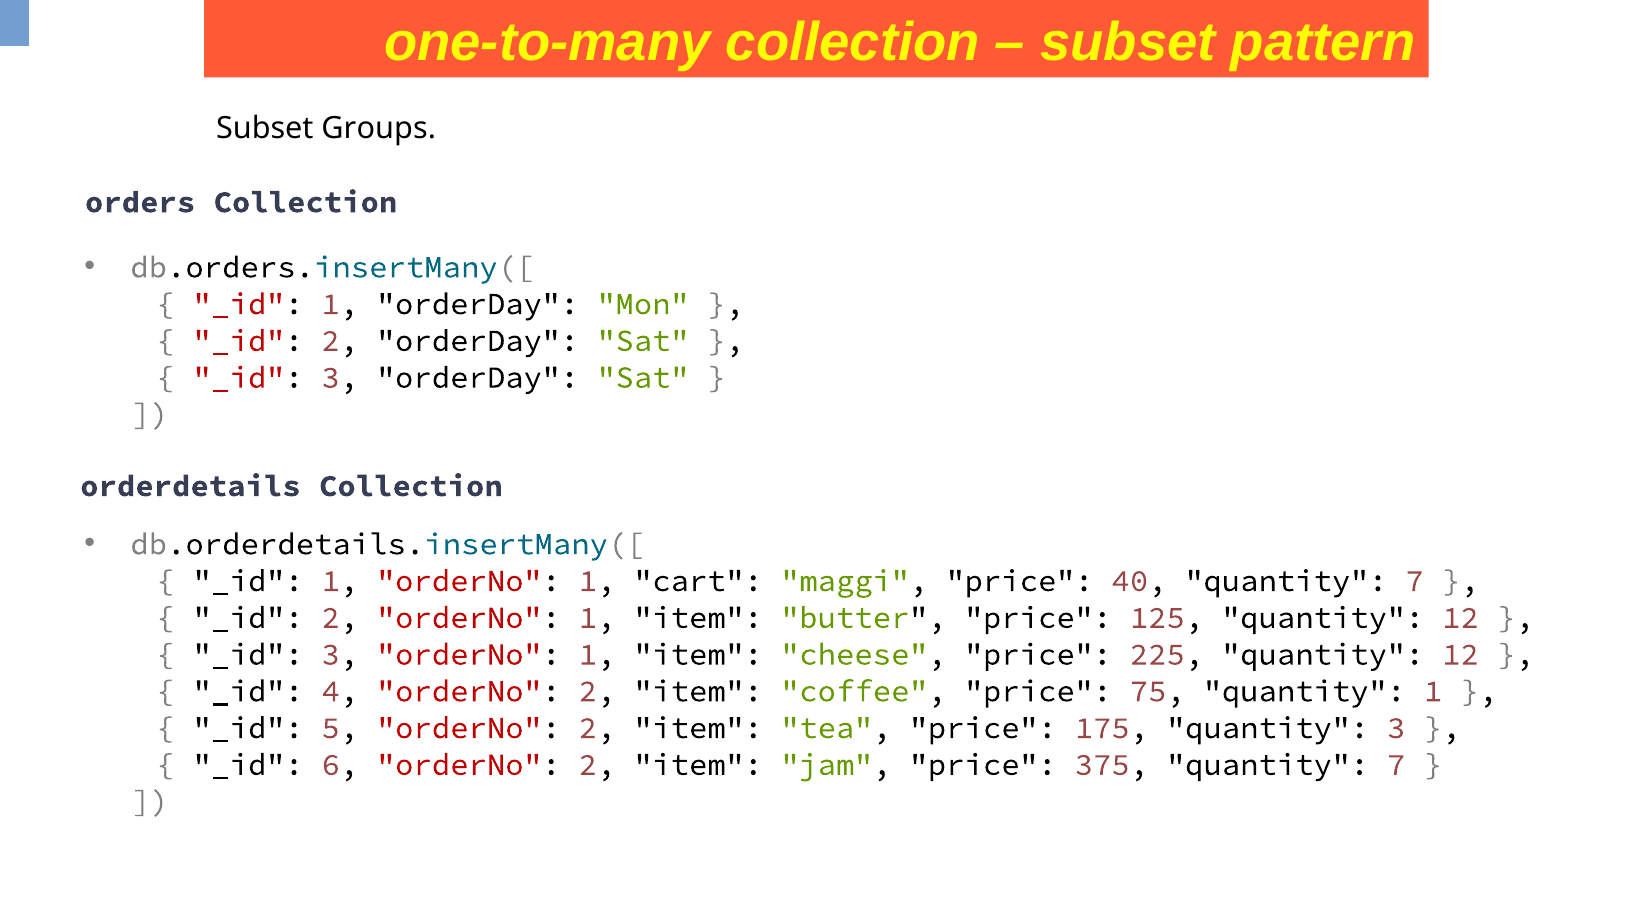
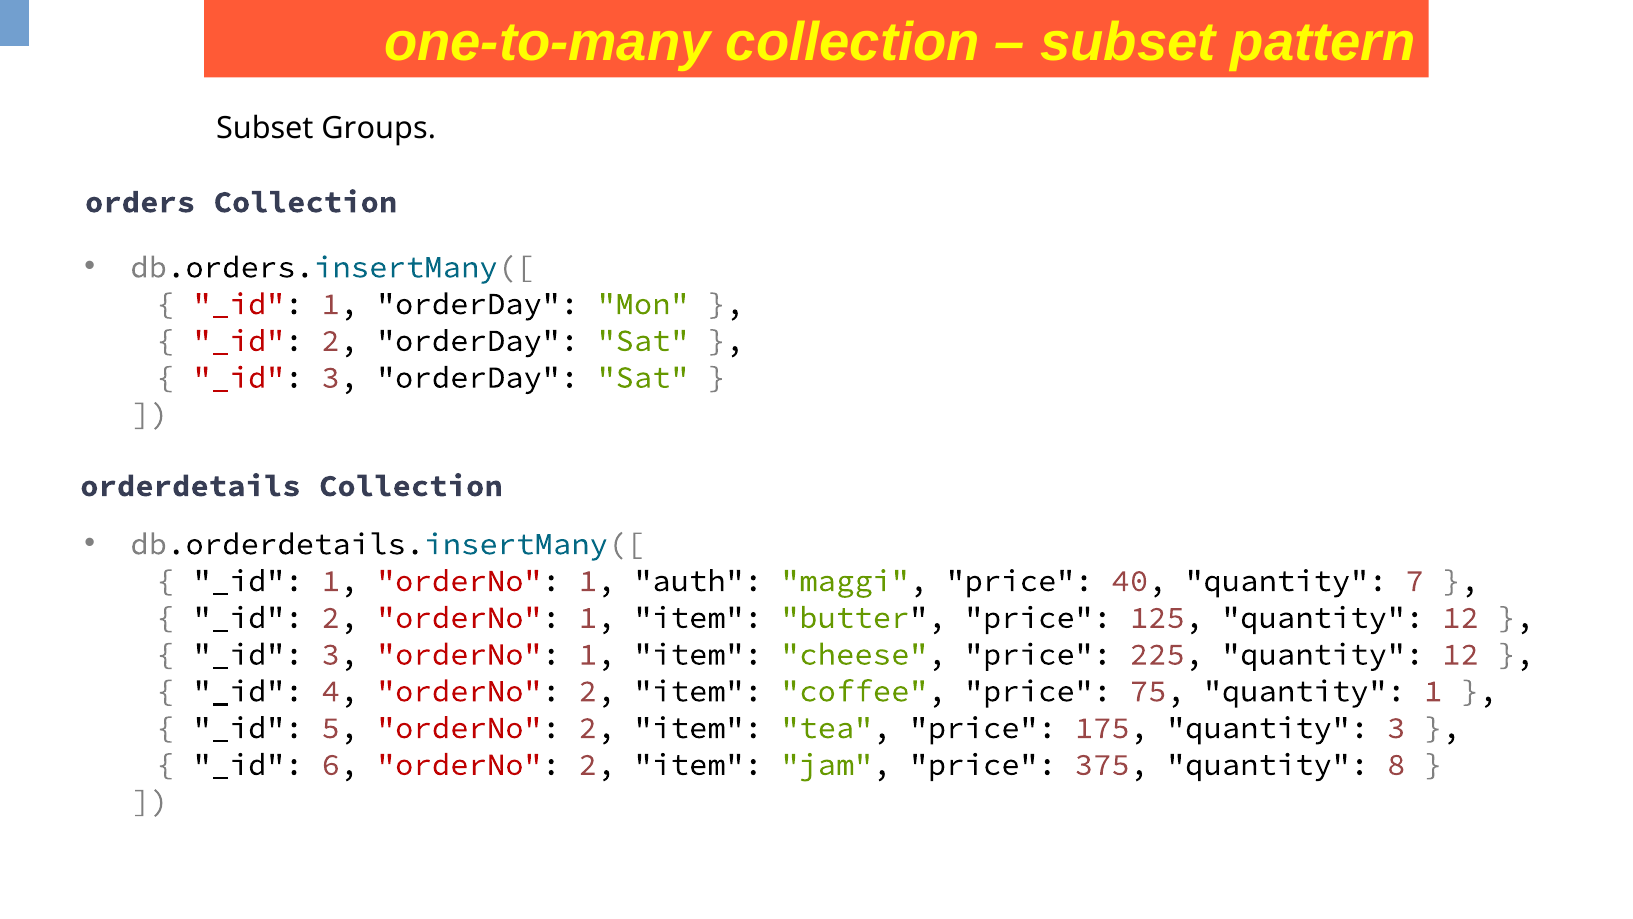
cart: cart -> auth (698, 581)
375 quantity 7: 7 -> 8 (1396, 764)
